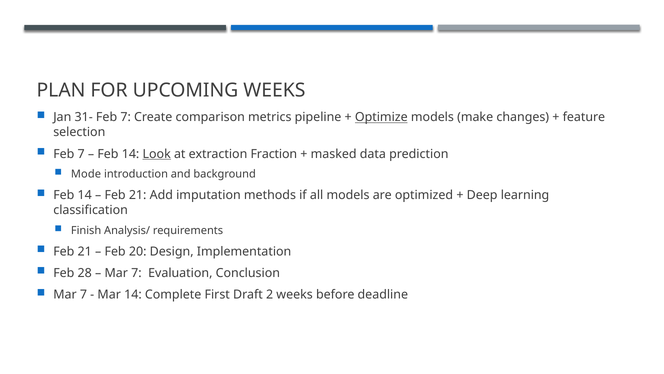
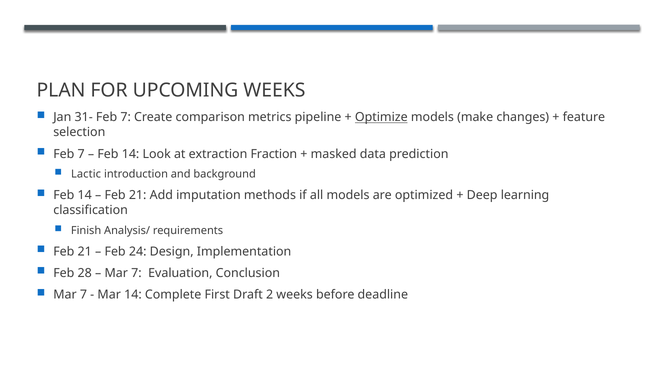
Look underline: present -> none (157, 154)
Mode: Mode -> Lactic (86, 174)
20: 20 -> 24 (138, 251)
